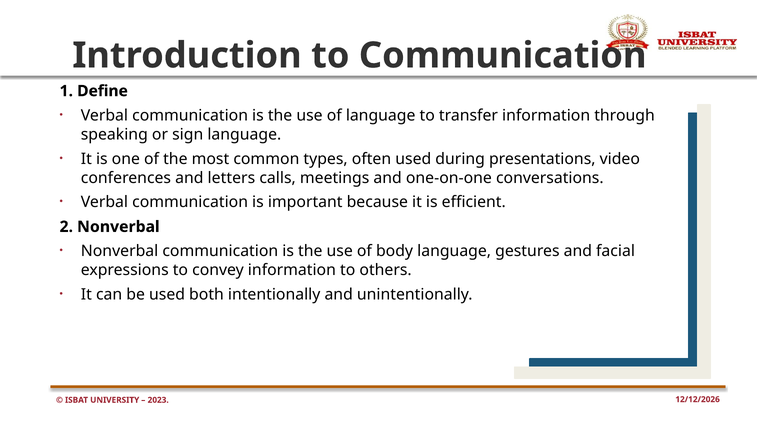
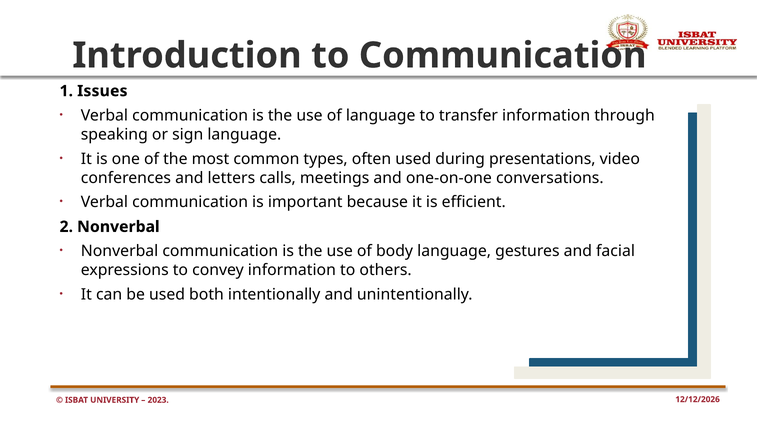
Define: Define -> Issues (102, 91)
